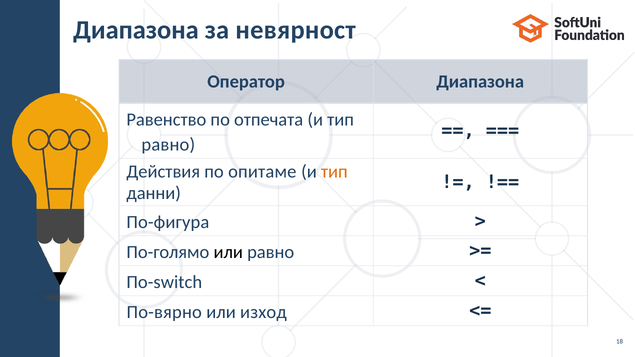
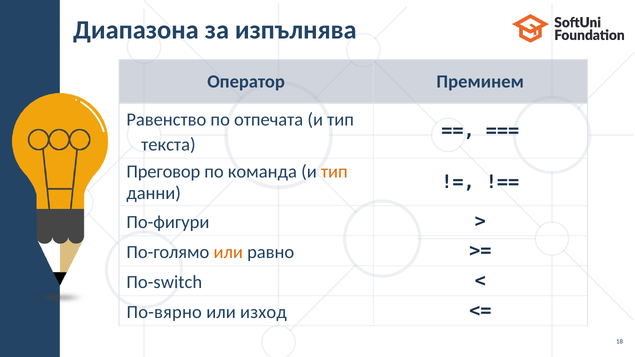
невярност: невярност -> изпълнява (296, 30)
Оператор Диапазона: Диапазона -> Преминем (480, 82)
равно: равно -> текста (168, 145)
Действия: Действия -> Преговор (163, 172)
опитамe: опитамe -> команда (262, 172)
По-фигура: По-фигура -> По-фигури (168, 223)
или colour: black -> orange (228, 252)
